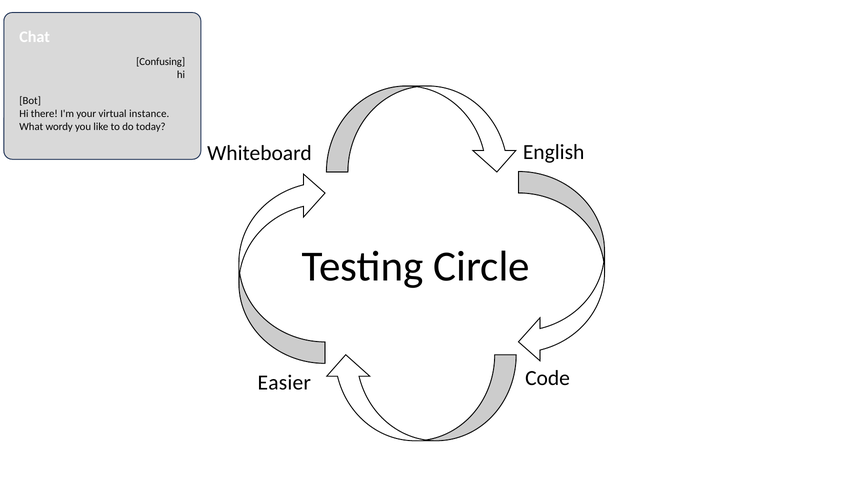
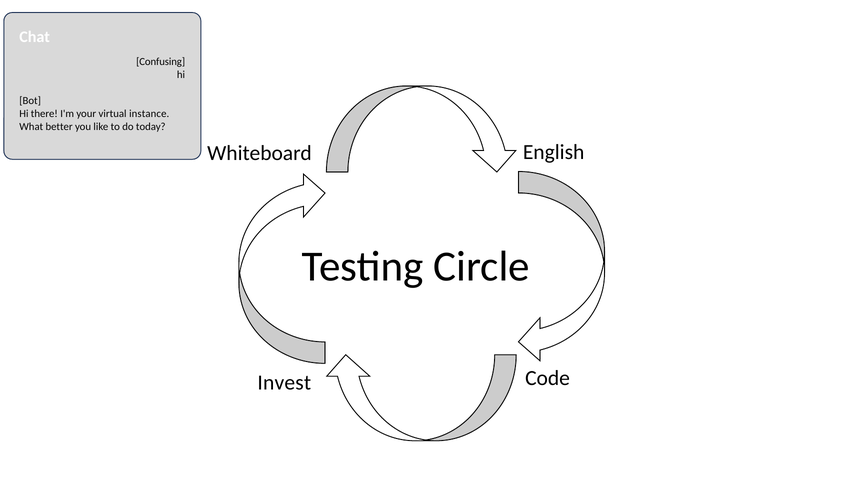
wordy: wordy -> better (59, 127)
Easier: Easier -> Invest (284, 383)
